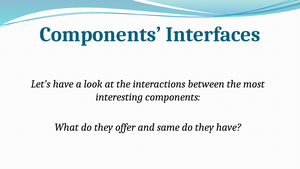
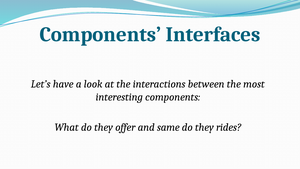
they have: have -> rides (229, 127)
